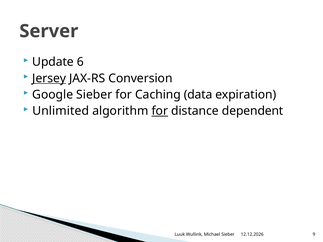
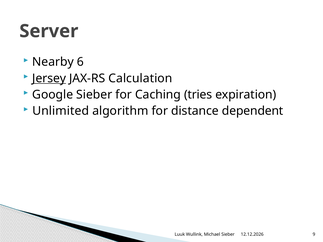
Update: Update -> Nearby (53, 62)
Conversion: Conversion -> Calculation (140, 78)
data: data -> tries (198, 95)
for underline: present -> none (160, 111)
